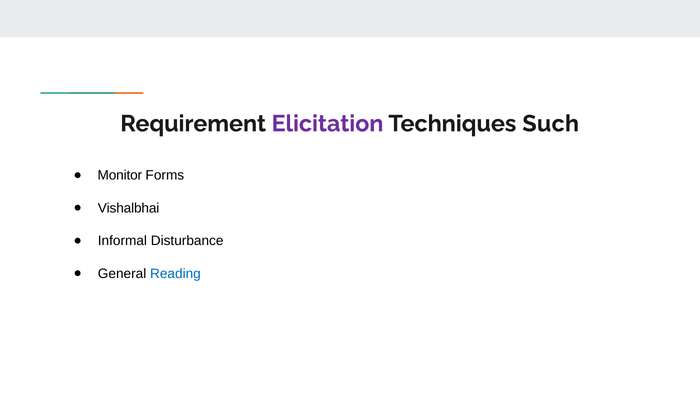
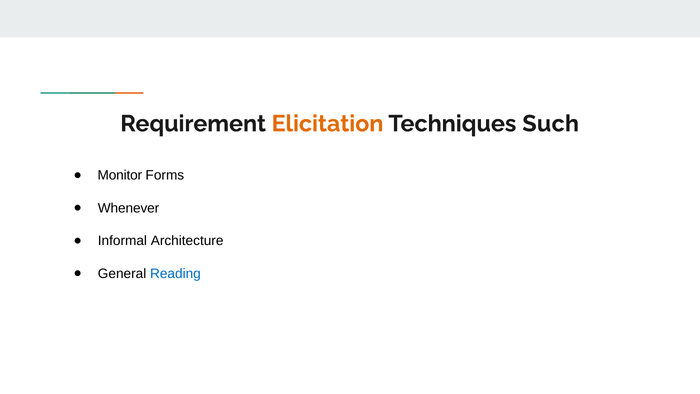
Elicitation colour: purple -> orange (328, 124)
Vishalbhai: Vishalbhai -> Whenever (129, 208)
Disturbance: Disturbance -> Architecture (187, 241)
